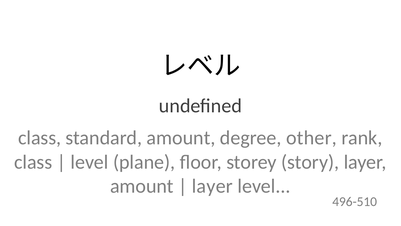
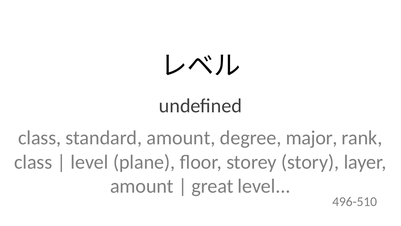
other: other -> major (312, 138)
layer: layer -> great (213, 186)
